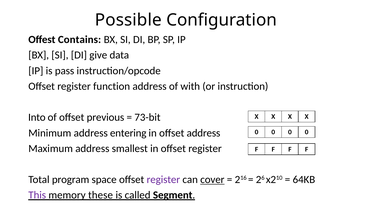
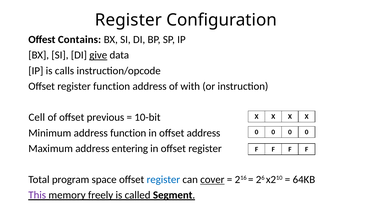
Possible: Possible -> Register (128, 20)
give underline: none -> present (98, 55)
pass: pass -> calls (65, 71)
Into: Into -> Cell (37, 118)
73-bit: 73-bit -> 10-bit (147, 118)
address entering: entering -> function (128, 133)
smallest: smallest -> entering (130, 149)
register colour: purple -> blue (163, 180)
these: these -> freely (101, 195)
